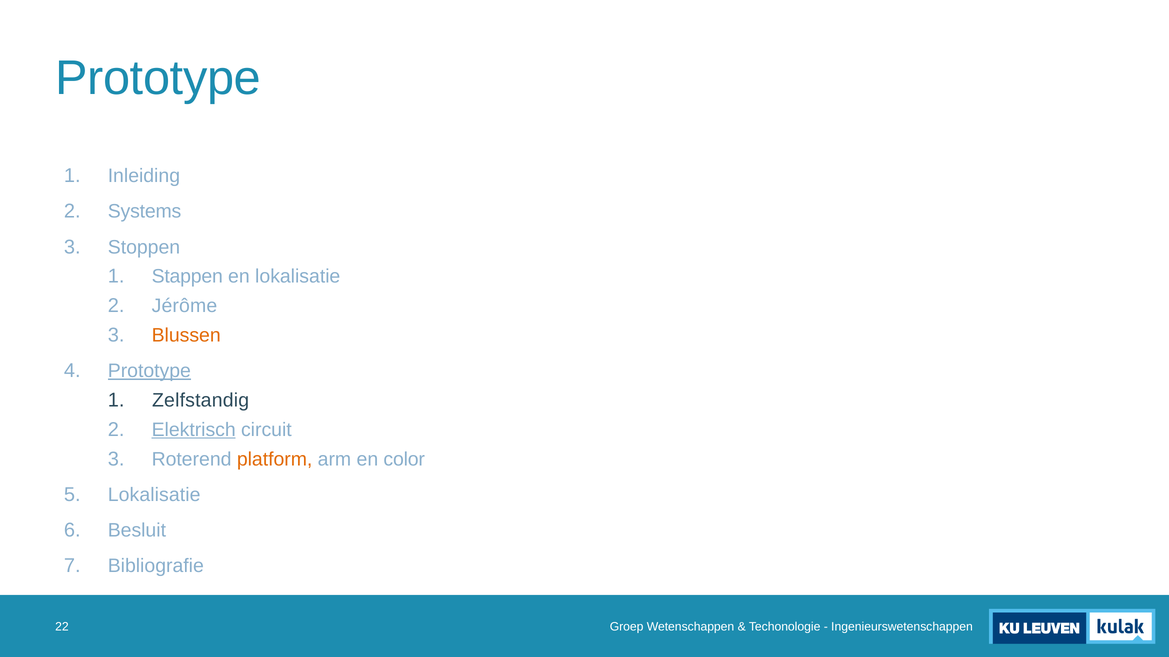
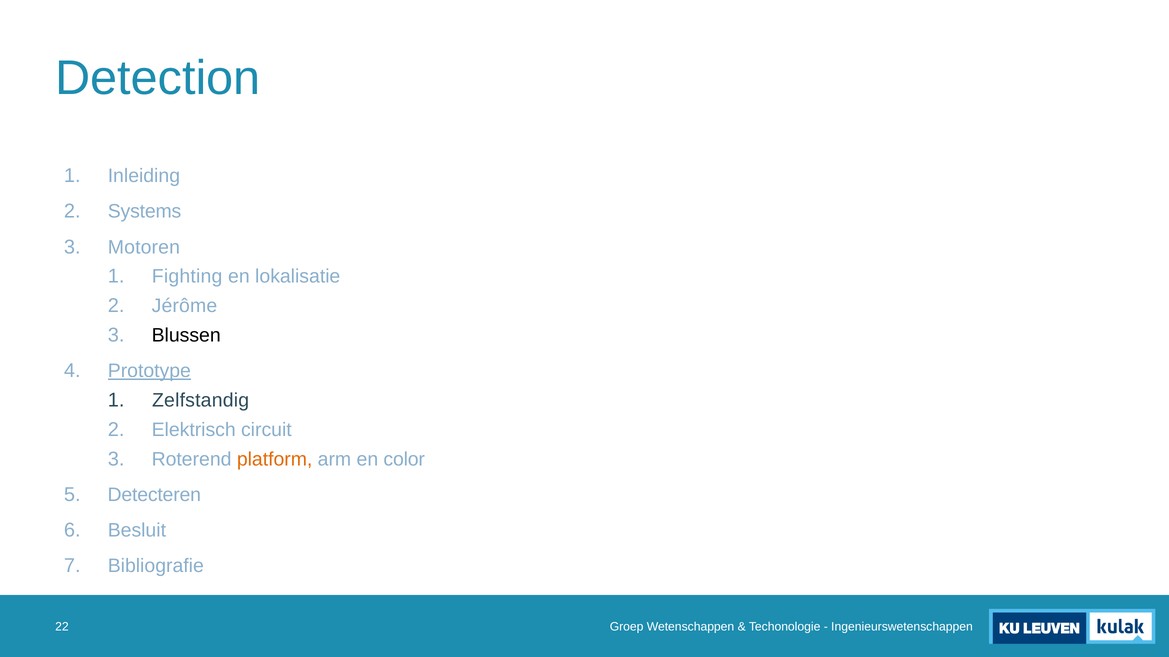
Prototype: Prototype -> Detection (158, 78)
Stoppen: Stoppen -> Motoren (144, 247)
Stappen: Stappen -> Fighting (187, 277)
Blussen colour: orange -> black (186, 336)
Elektrisch underline: present -> none (194, 430)
Lokalisatie: Lokalisatie -> Detecteren (154, 495)
